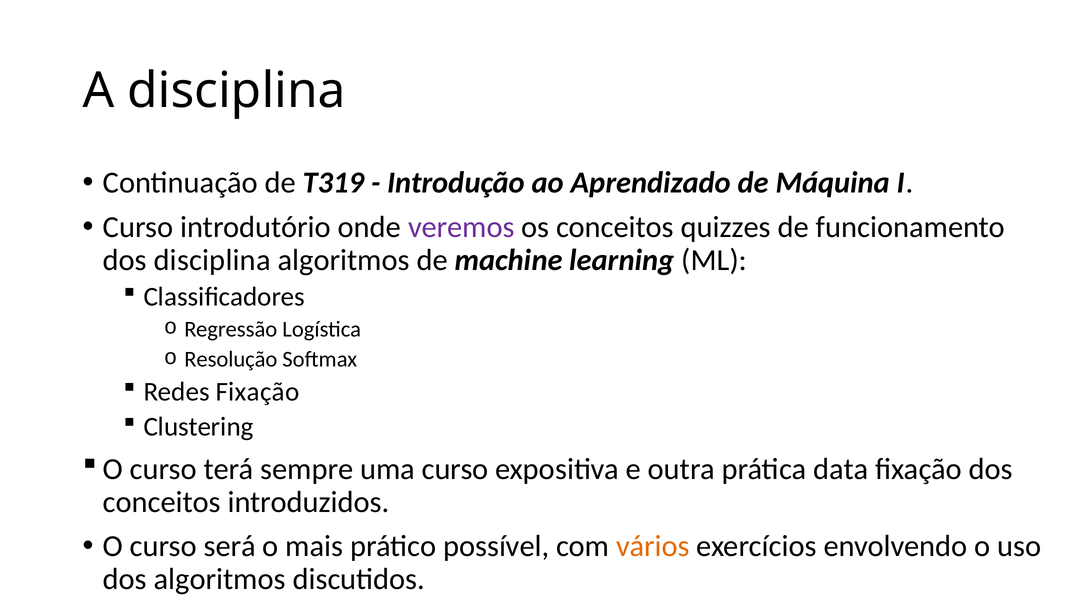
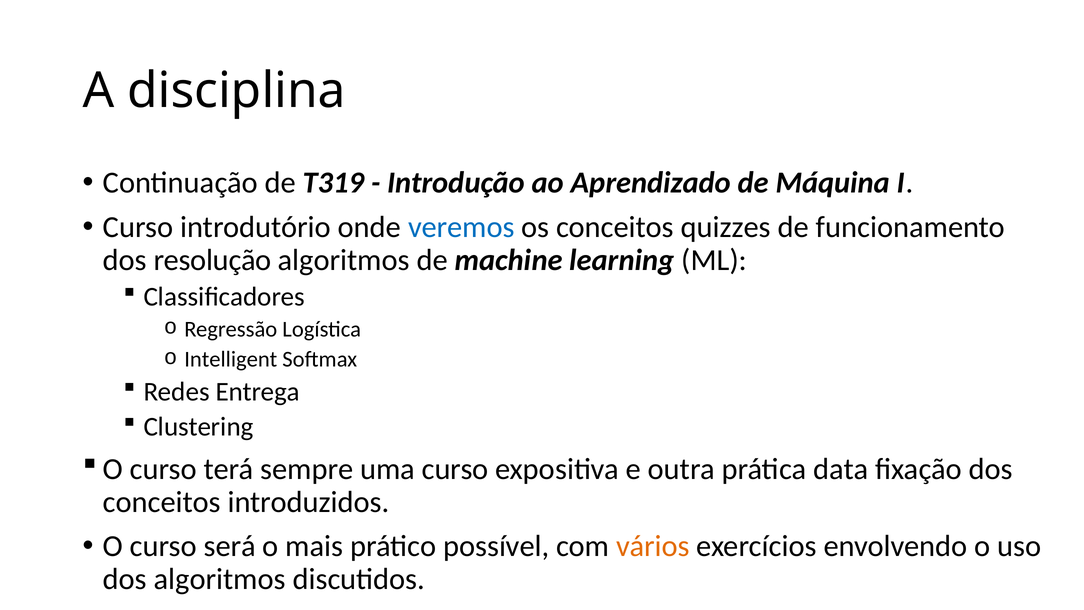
veremos colour: purple -> blue (461, 227)
dos disciplina: disciplina -> resolução (213, 260)
Resolução: Resolução -> Intelligent (231, 359)
Redes Fixação: Fixação -> Entrega (258, 392)
